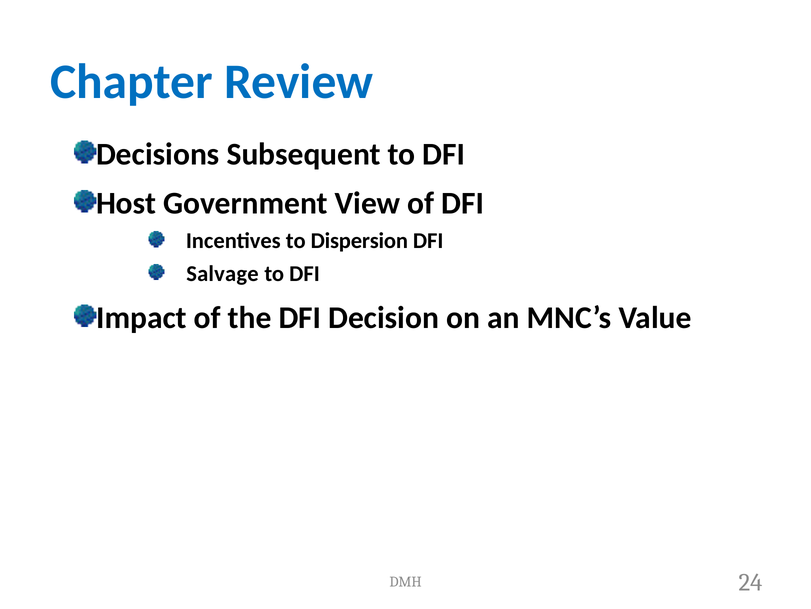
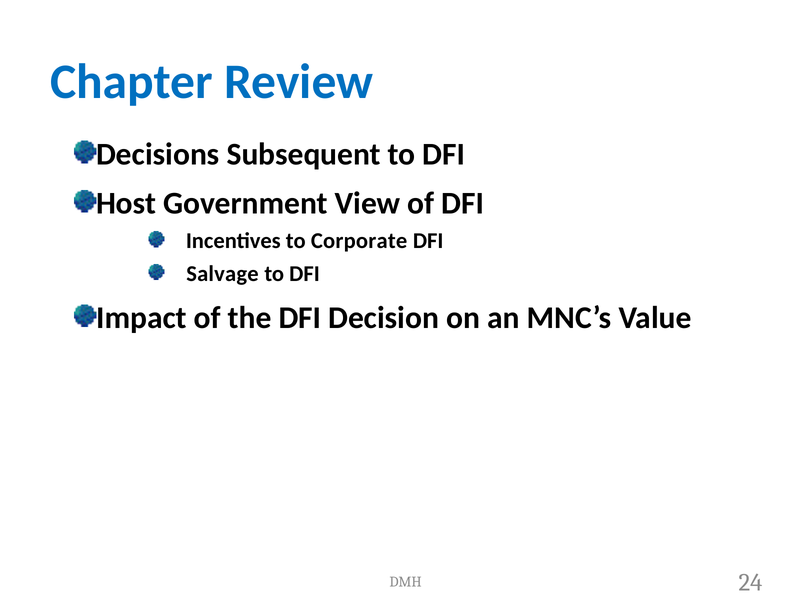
Dispersion: Dispersion -> Corporate (359, 241)
